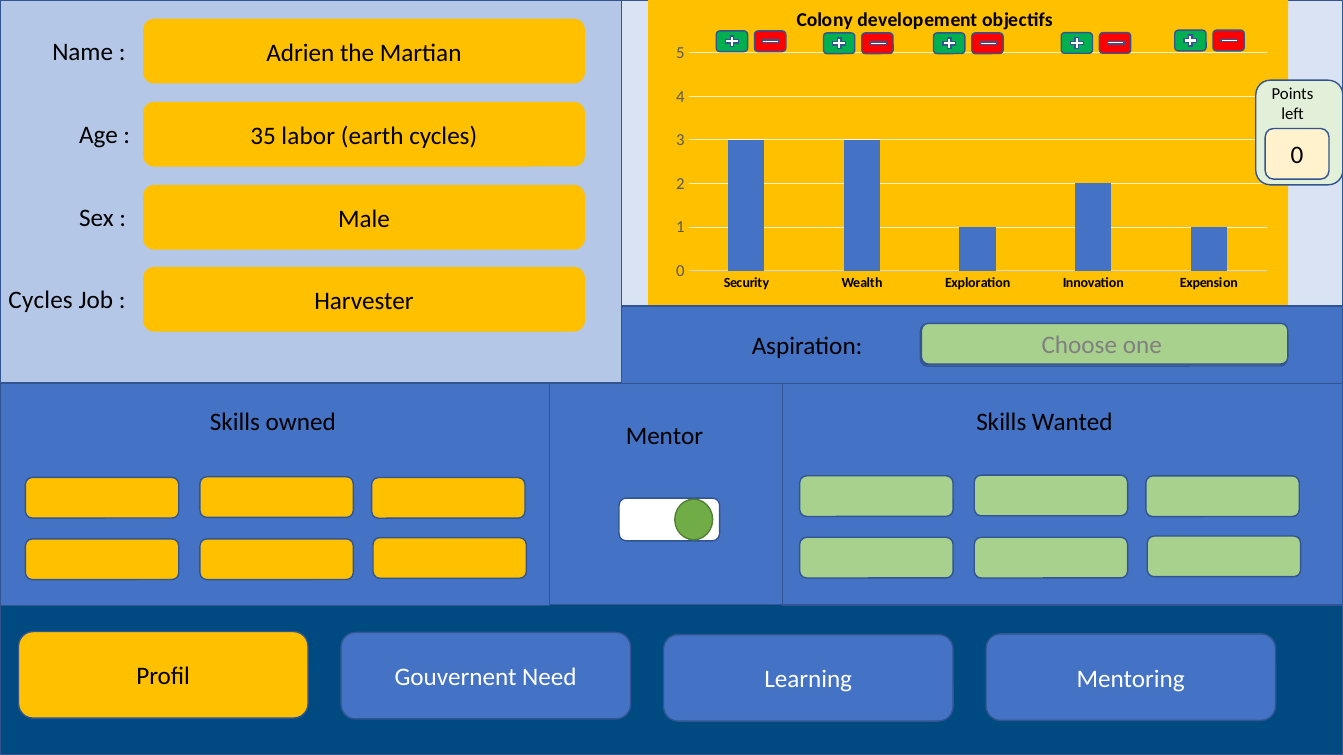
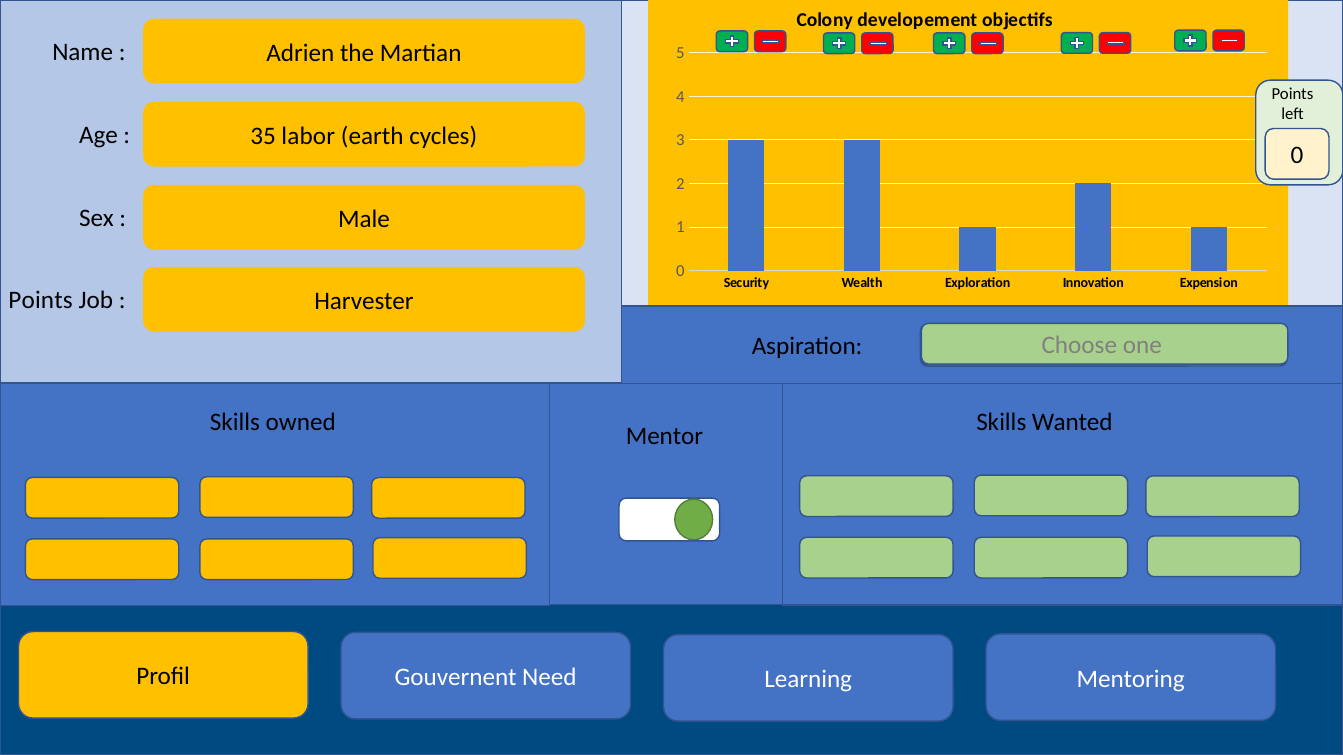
Cycles: Cycles -> Points (41, 300)
